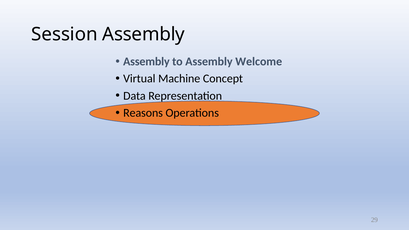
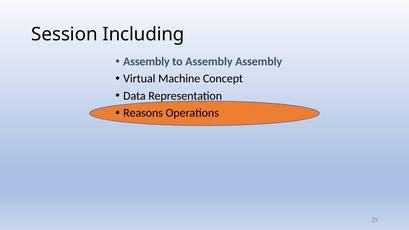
Session Assembly: Assembly -> Including (144, 34)
Assembly Welcome: Welcome -> Assembly (259, 62)
